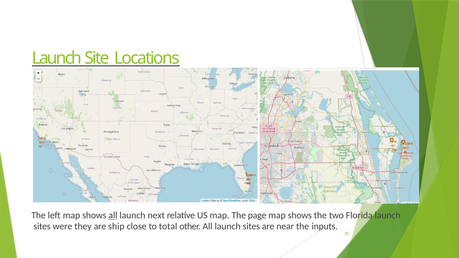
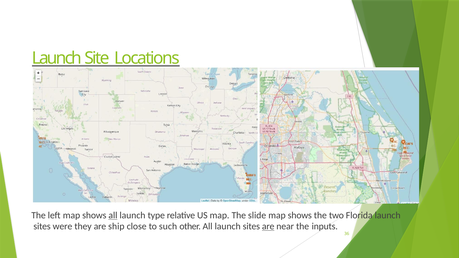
next: next -> type (156, 216)
page: page -> slide (257, 216)
total: total -> such (168, 227)
are underline: none -> present (268, 227)
